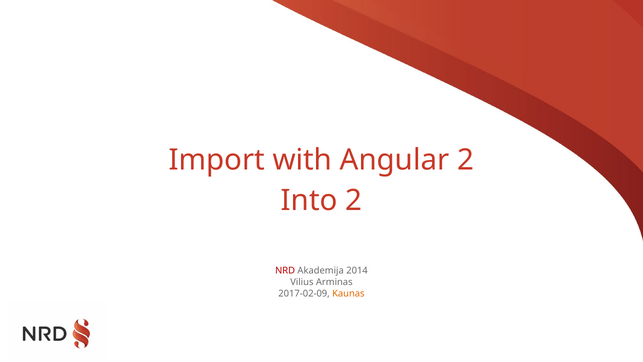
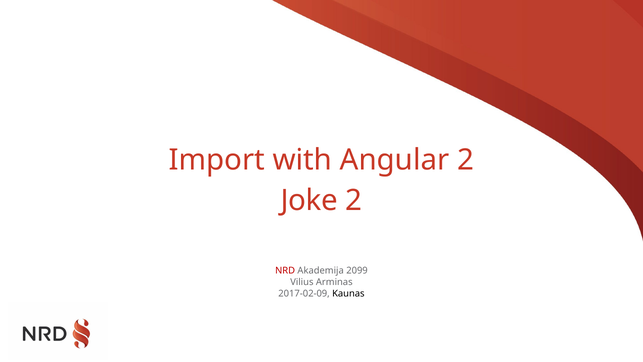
Into: Into -> Joke (309, 200)
2014: 2014 -> 2099 (357, 270)
Kaunas colour: orange -> black (348, 294)
